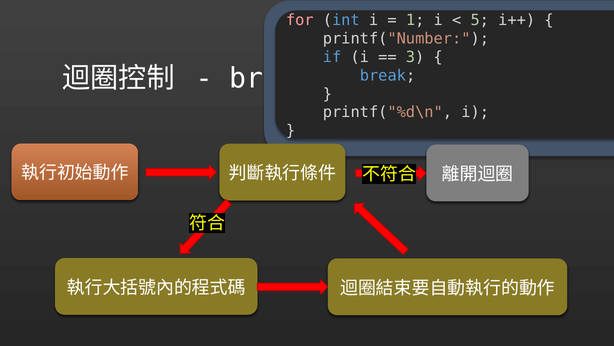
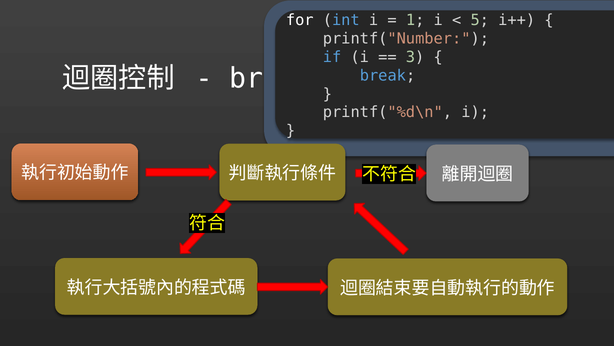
for colour: pink -> white (300, 20)
